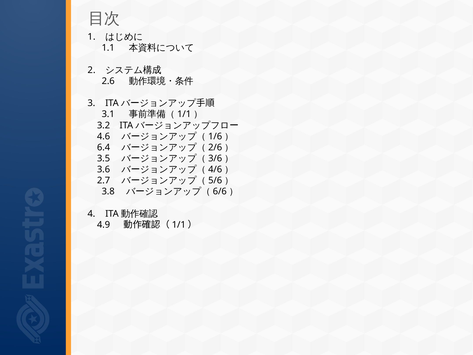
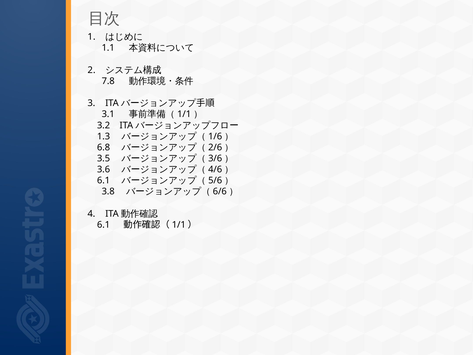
2.6: 2.6 -> 7.8 (108, 81)
4.6: 4.6 -> 1.3 (104, 136)
6.4: 6.4 -> 6.8 (104, 147)
2.7: 2.7 -> 6.1 (104, 180)
4.9: 4.9 -> 6.1 (104, 225)
